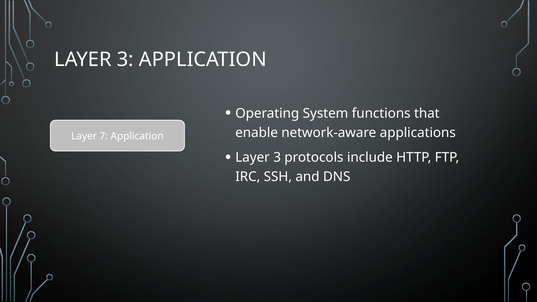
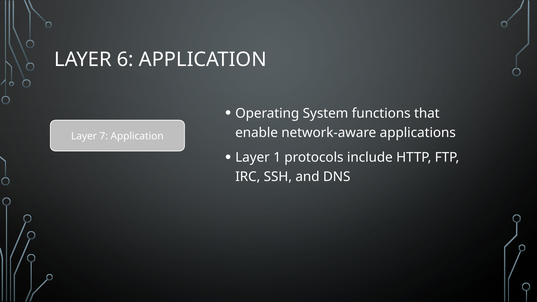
3: 3 -> 6 (125, 60)
3: 3 -> 1 (277, 158)
